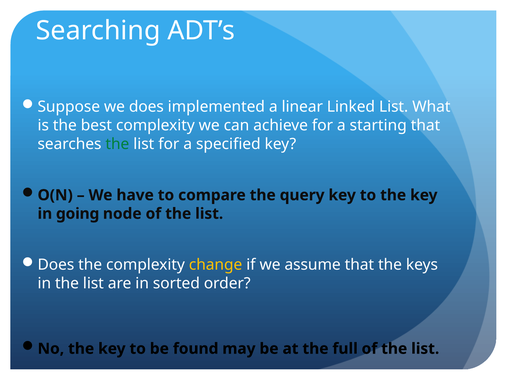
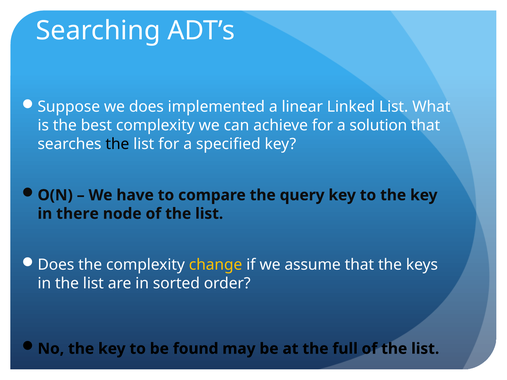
starting: starting -> solution (378, 125)
the colour: green -> black (117, 144)
going: going -> there (78, 214)
